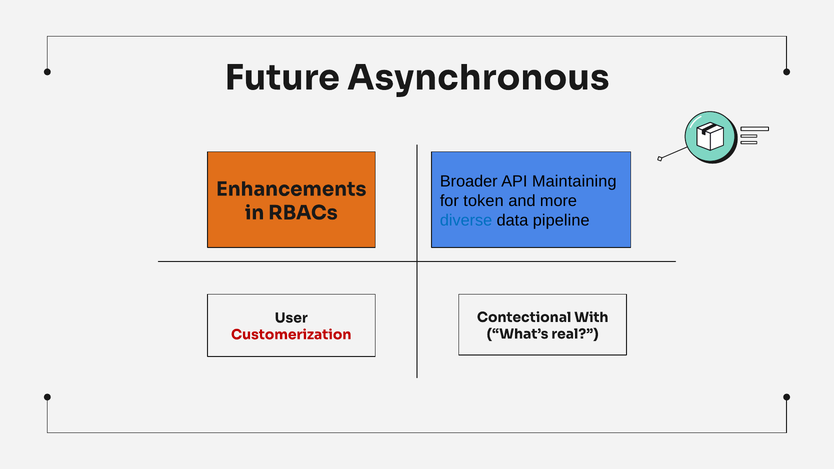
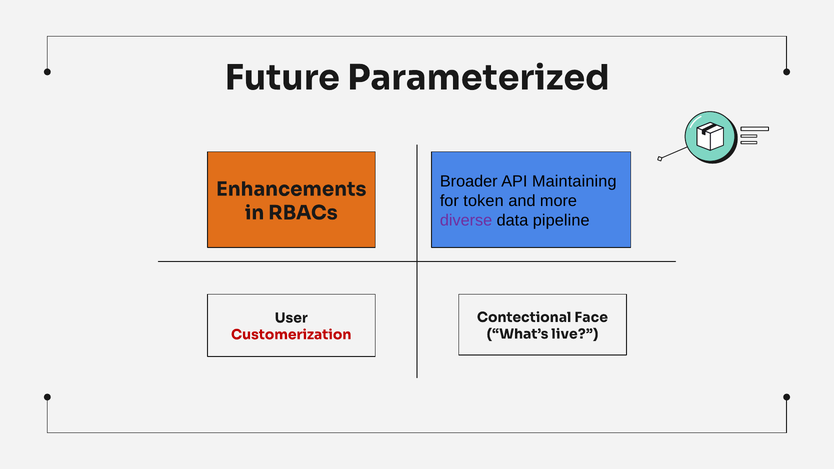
Asynchronous: Asynchronous -> Parameterized (478, 78)
diverse colour: blue -> purple (466, 220)
With: With -> Face (591, 317)
real: real -> live (575, 334)
